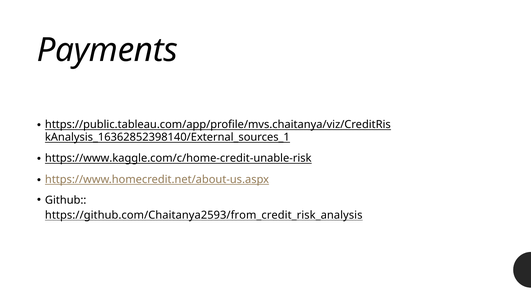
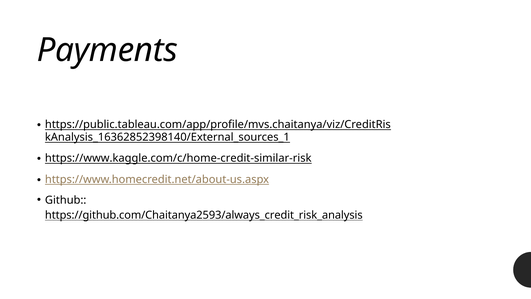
https://www.kaggle.com/c/home-credit-unable-risk: https://www.kaggle.com/c/home-credit-unable-risk -> https://www.kaggle.com/c/home-credit-similar-risk (178, 158)
https://github.com/Chaitanya2593/from_credit_risk_analysis: https://github.com/Chaitanya2593/from_credit_risk_analysis -> https://github.com/Chaitanya2593/always_credit_risk_analysis (204, 215)
